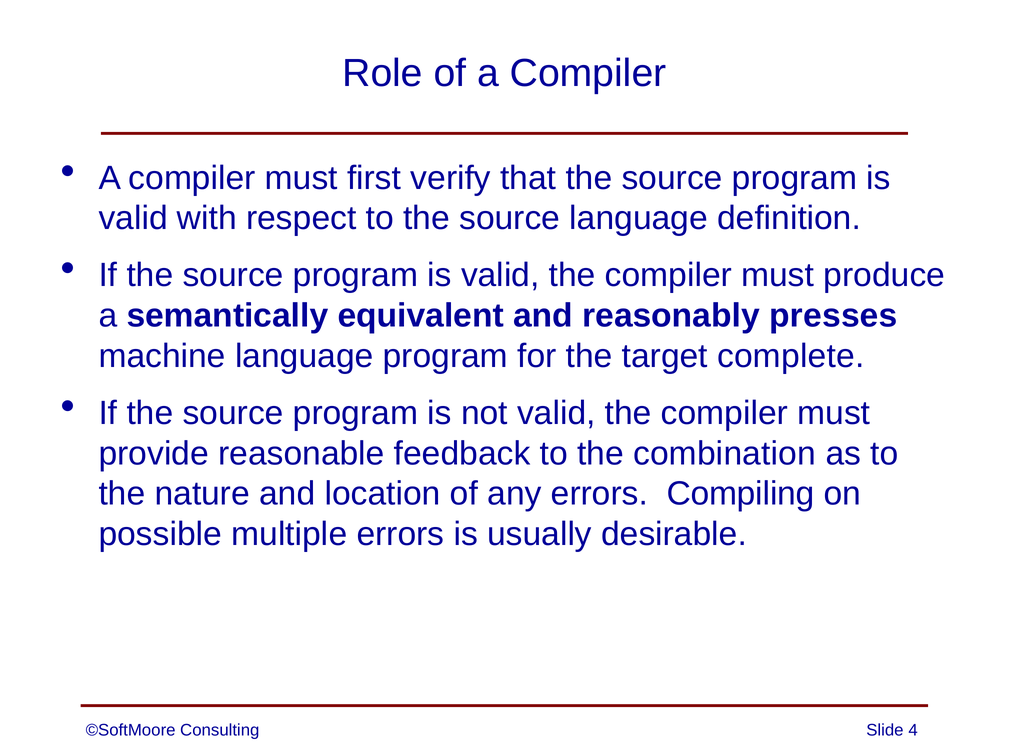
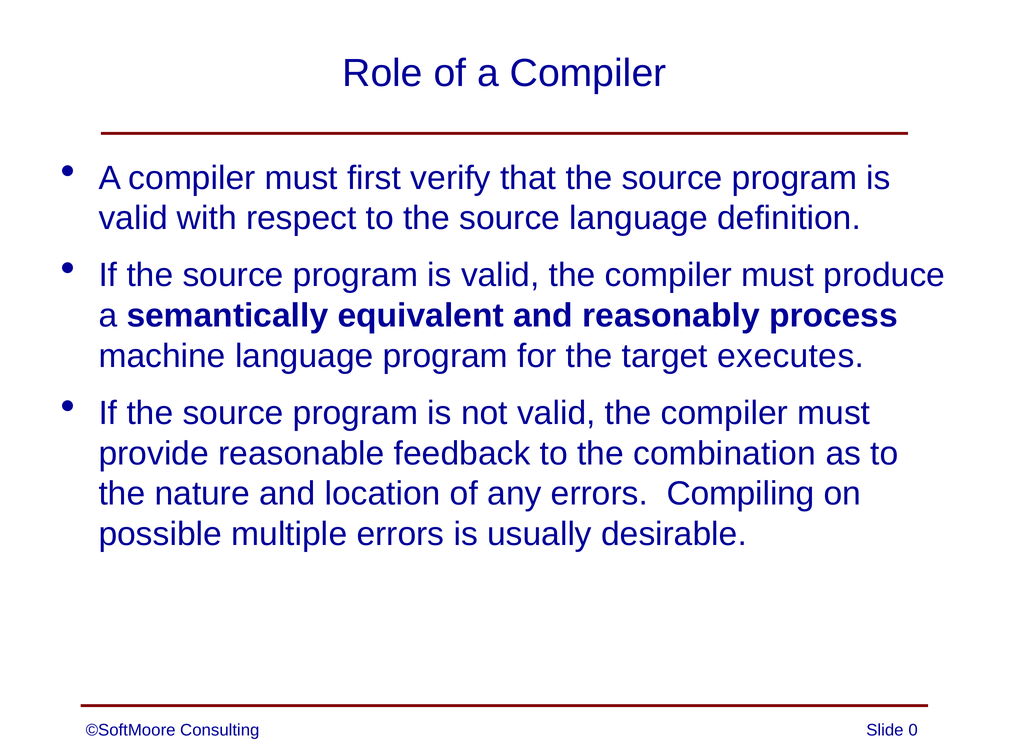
presses: presses -> process (833, 316)
complete: complete -> executes (791, 356)
4: 4 -> 0 (913, 731)
